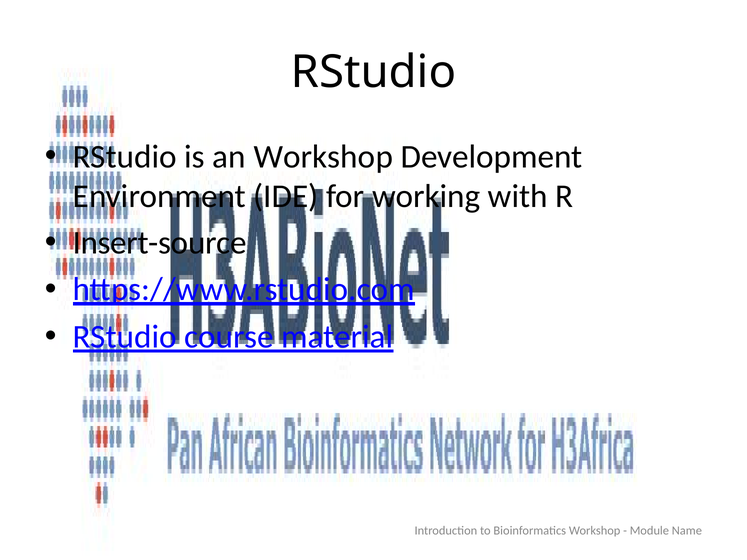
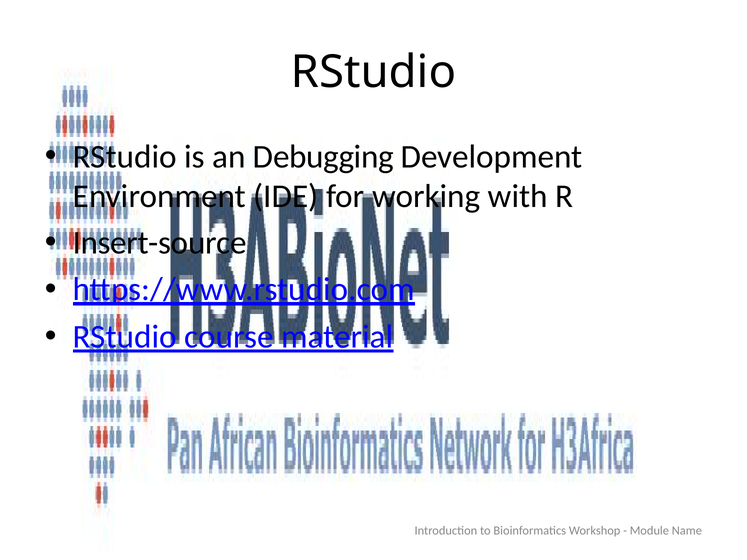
an Workshop: Workshop -> Debugging (323, 157)
